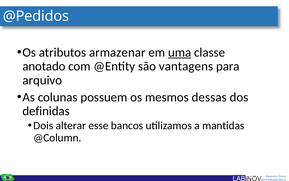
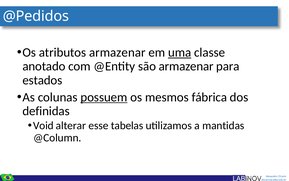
são vantagens: vantagens -> armazenar (186, 66)
arquivo: arquivo -> estados (42, 80)
possuem underline: none -> present (104, 97)
dessas: dessas -> fábrica (209, 97)
Dois: Dois -> Void (43, 125)
bancos: bancos -> tabelas (127, 125)
